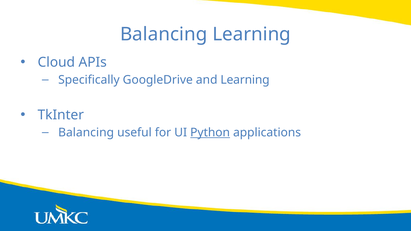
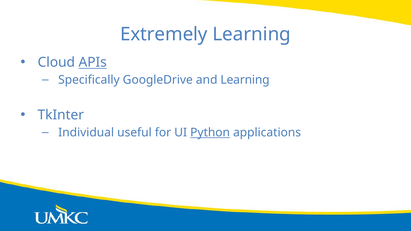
Balancing: Balancing -> Extremely (164, 34)
APIs underline: none -> present (93, 63)
Balancing: Balancing -> Individual (86, 133)
